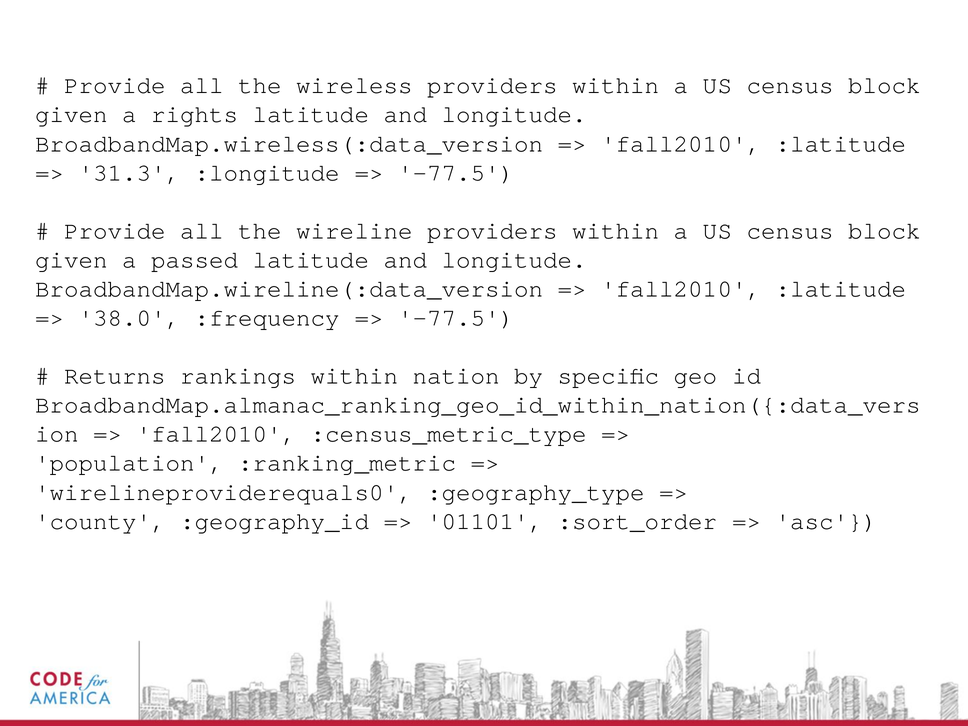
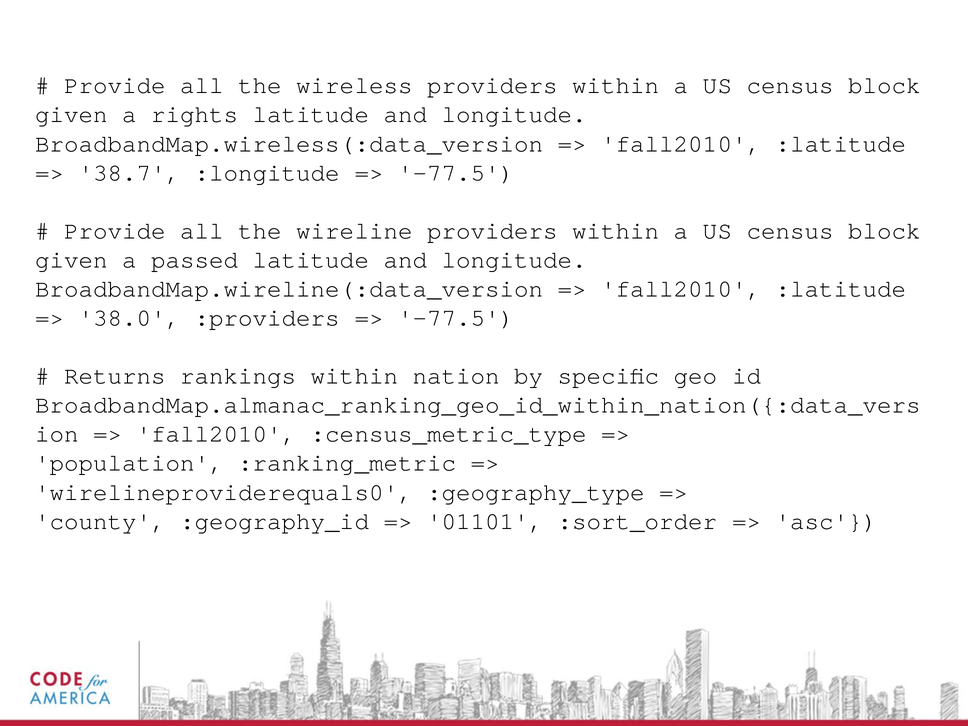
31.3: 31.3 -> 38.7 (129, 173)
:frequency: :frequency -> :providers (267, 318)
